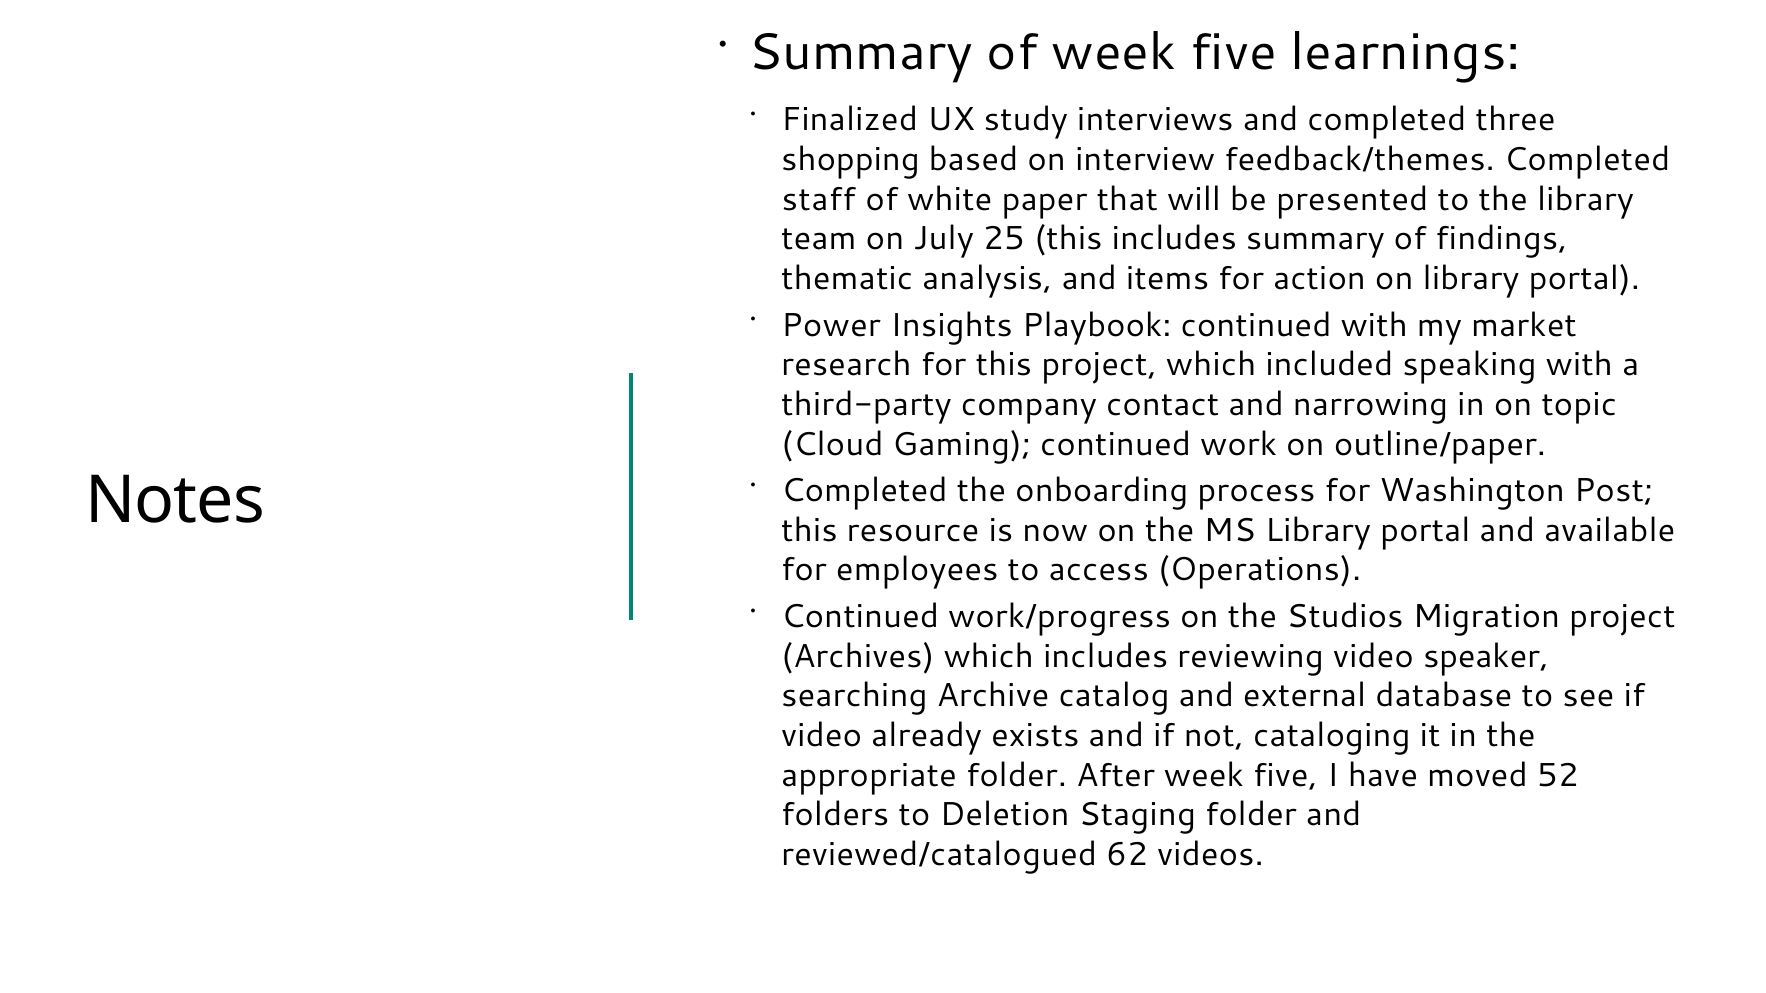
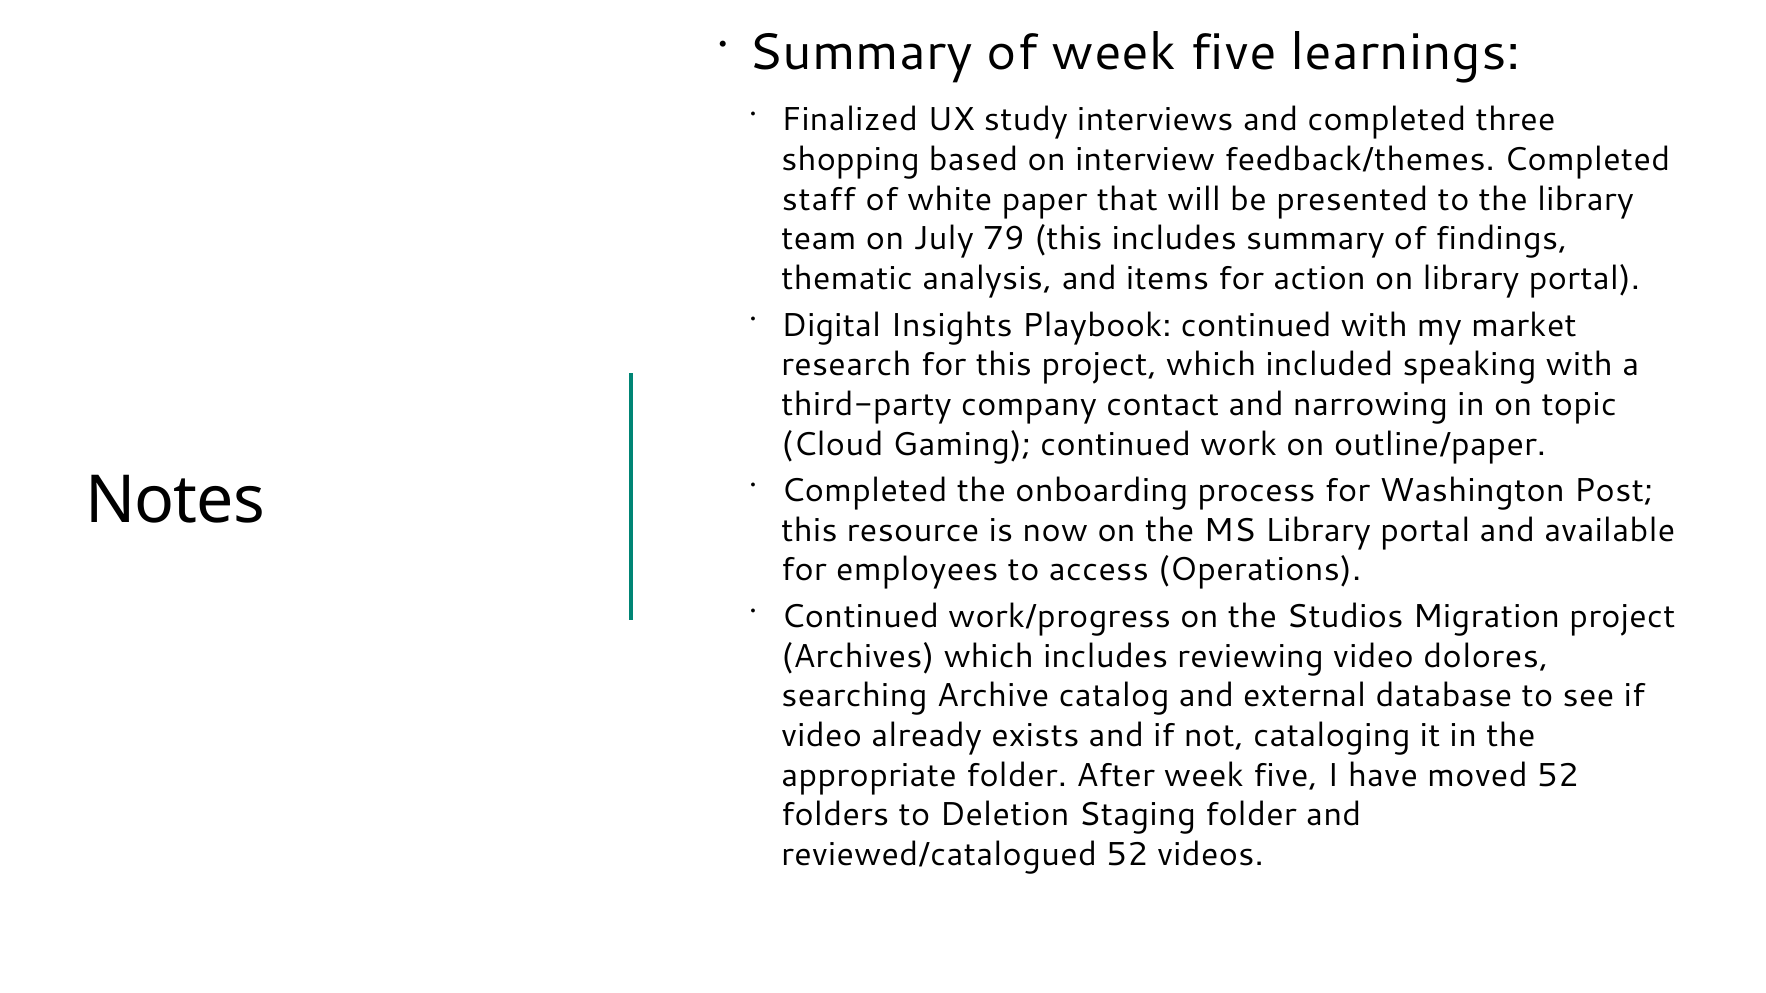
25: 25 -> 79 (1004, 239)
Power: Power -> Digital (831, 325)
speaker: speaker -> dolores (1486, 656)
reviewed/catalogued 62: 62 -> 52 (1127, 855)
